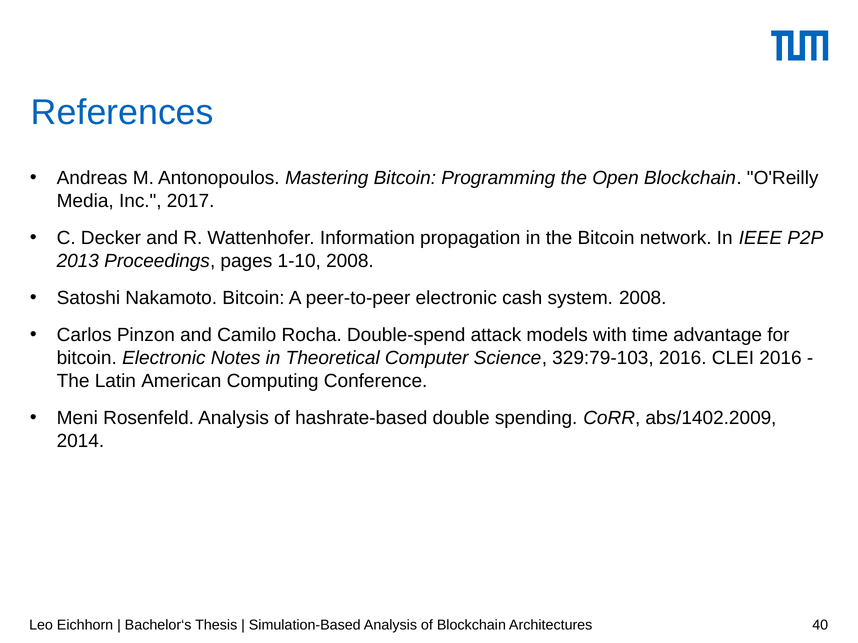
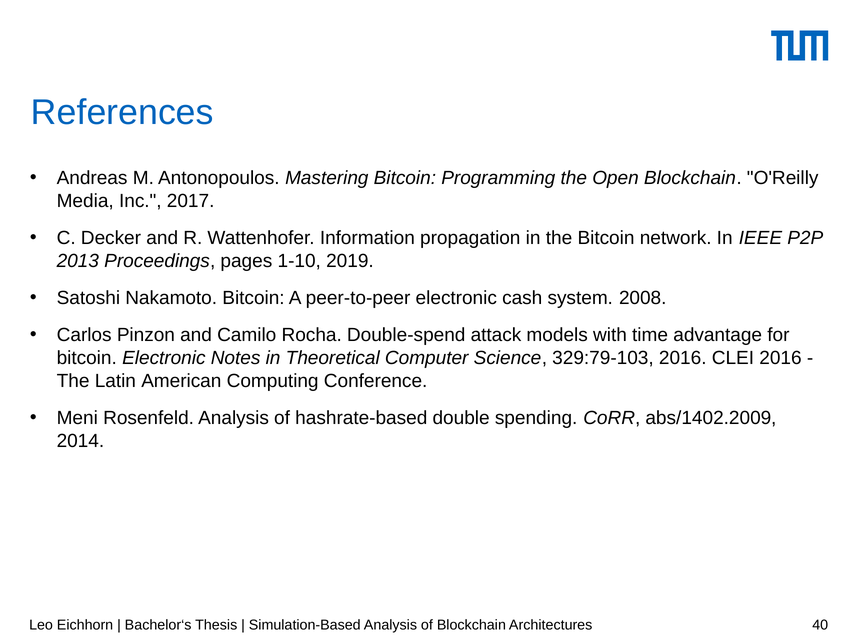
1-10 2008: 2008 -> 2019 (350, 261)
